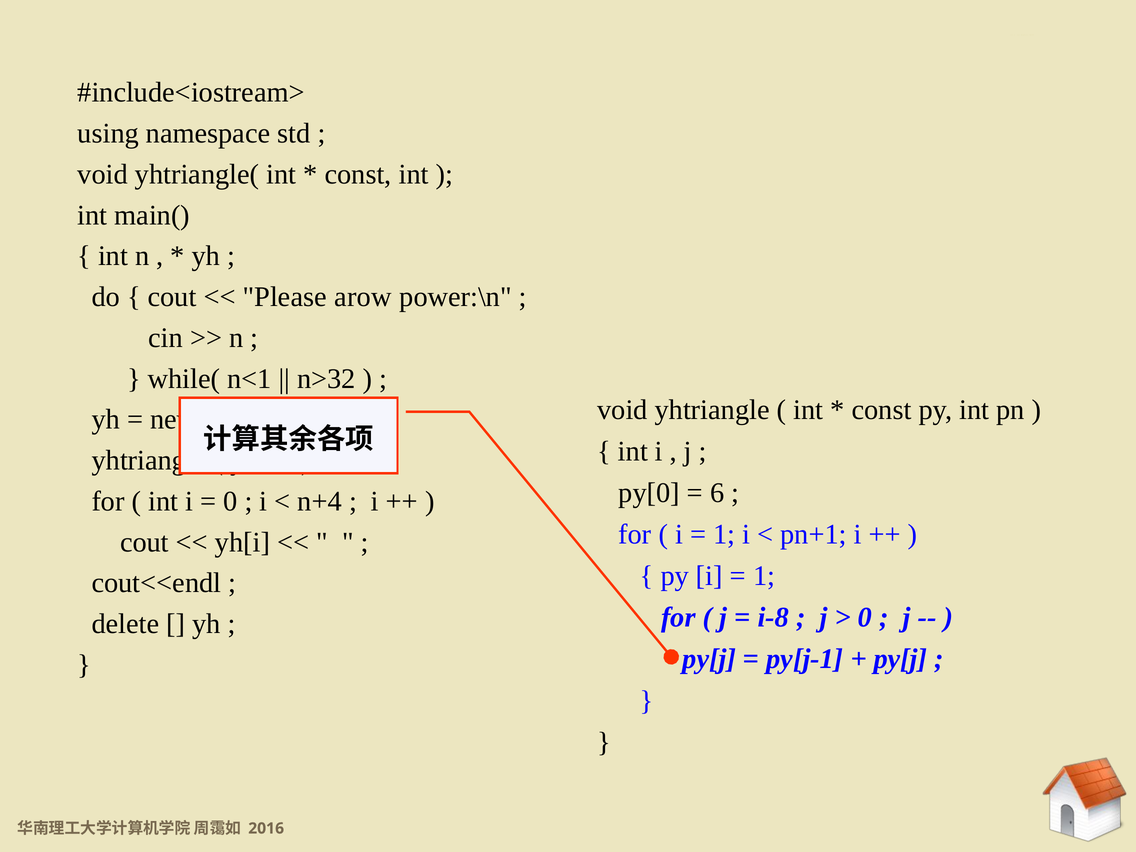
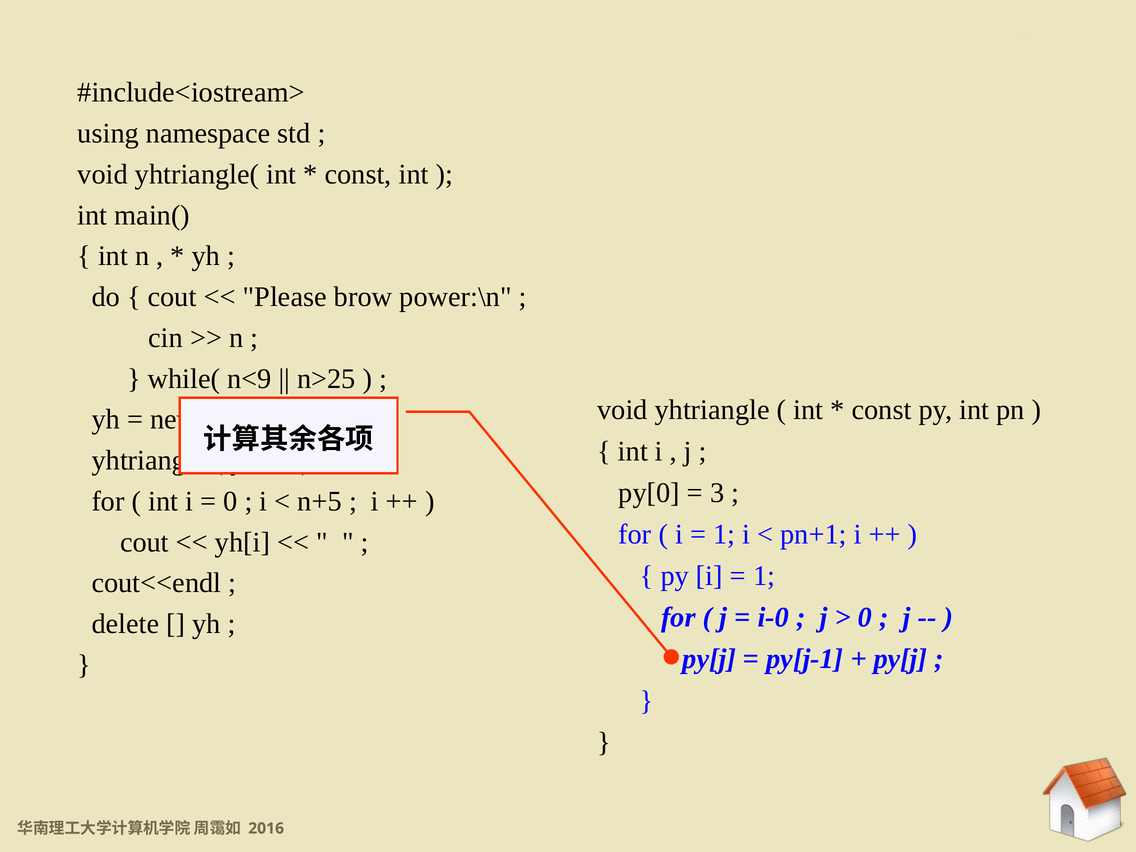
arow: arow -> brow (363, 297)
n<1: n<1 -> n<9 (249, 379)
n>32: n>32 -> n>25 (326, 379)
6: 6 -> 3 (717, 493)
n+4: n+4 -> n+5 (320, 501)
i-8: i-8 -> i-0 (773, 618)
